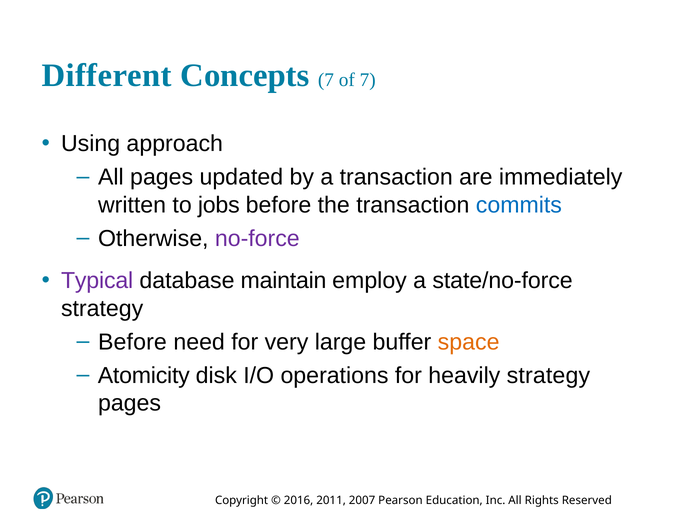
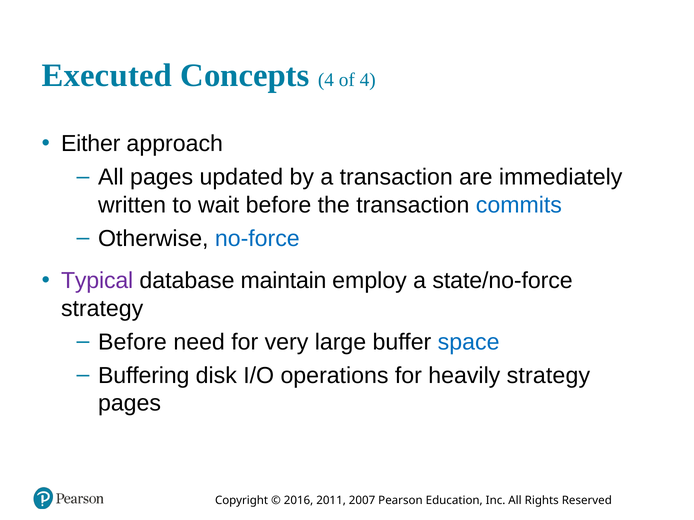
Different: Different -> Executed (107, 75)
Concepts 7: 7 -> 4 (326, 80)
of 7: 7 -> 4 (368, 80)
Using: Using -> Either (91, 144)
jobs: jobs -> wait (219, 205)
no-force colour: purple -> blue (257, 239)
space colour: orange -> blue (469, 342)
Atomicity: Atomicity -> Buffering (144, 376)
